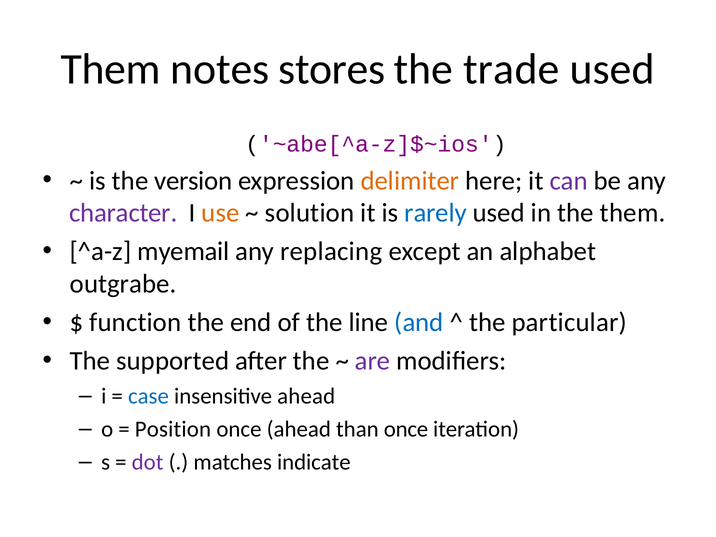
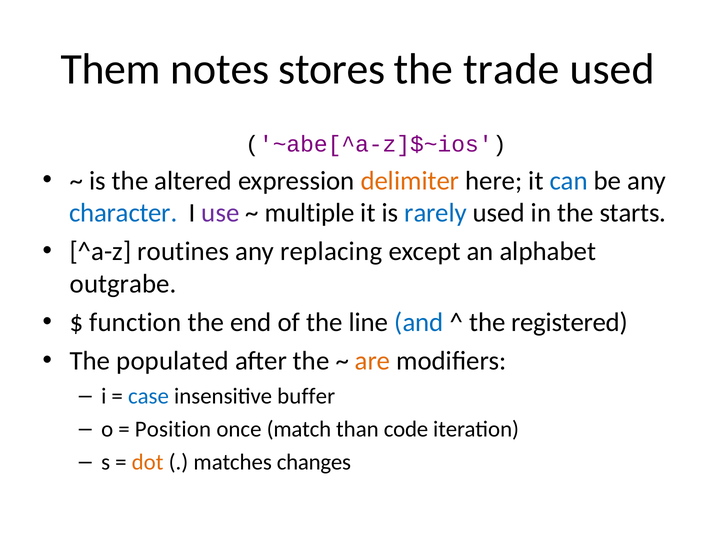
version: version -> altered (193, 181)
can colour: purple -> blue (569, 181)
character colour: purple -> blue (123, 213)
use colour: orange -> purple (220, 213)
solution: solution -> multiple (310, 213)
the them: them -> starts (633, 213)
myemail: myemail -> routines (183, 252)
particular: particular -> registered (570, 322)
supported: supported -> populated (173, 361)
are colour: purple -> orange (373, 361)
insensitive ahead: ahead -> buffer (306, 396)
once ahead: ahead -> match (299, 429)
than once: once -> code (406, 429)
dot colour: purple -> orange (148, 462)
indicate: indicate -> changes (314, 462)
